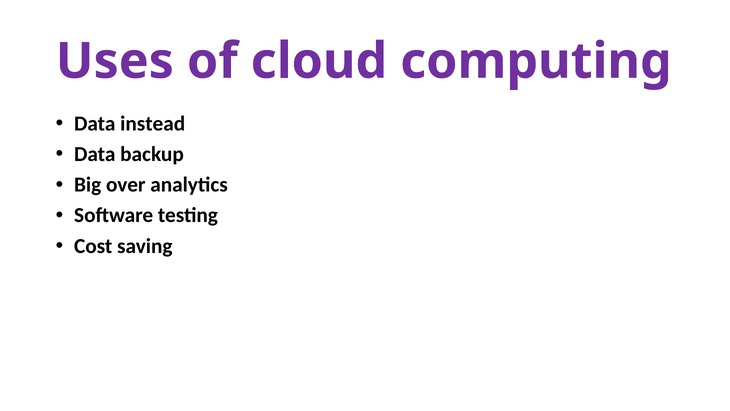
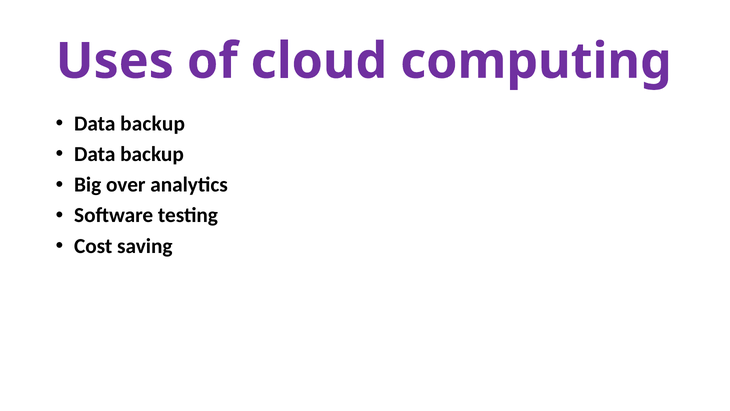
instead: instead -> backup (153, 123)
